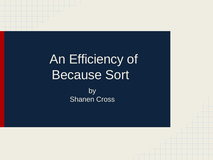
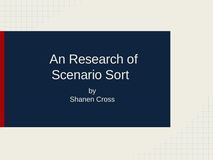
Efficiency: Efficiency -> Research (96, 59)
Because: Because -> Scenario (77, 75)
